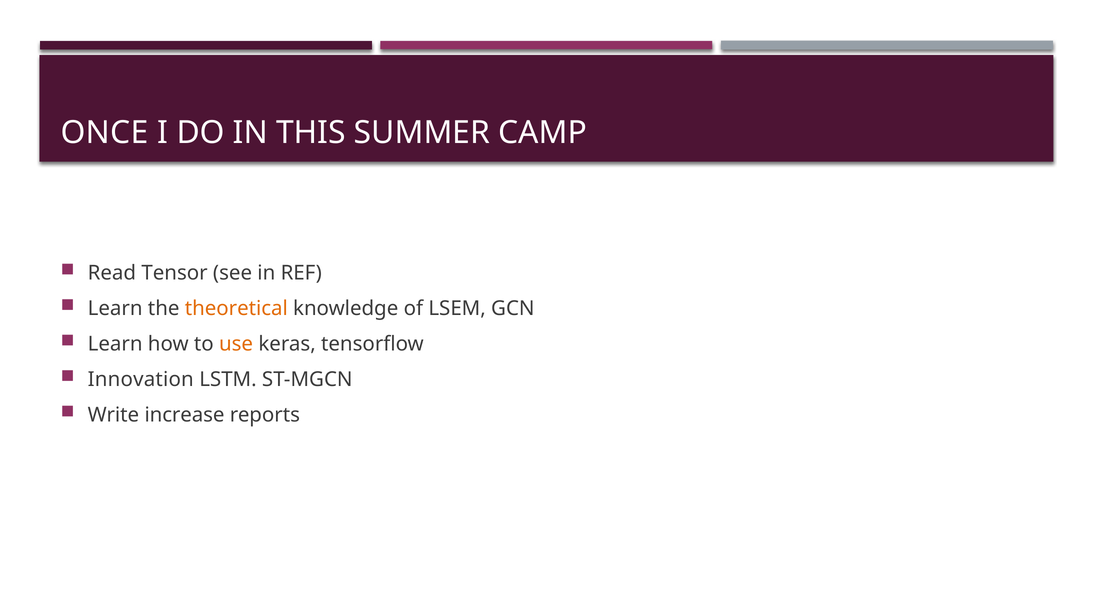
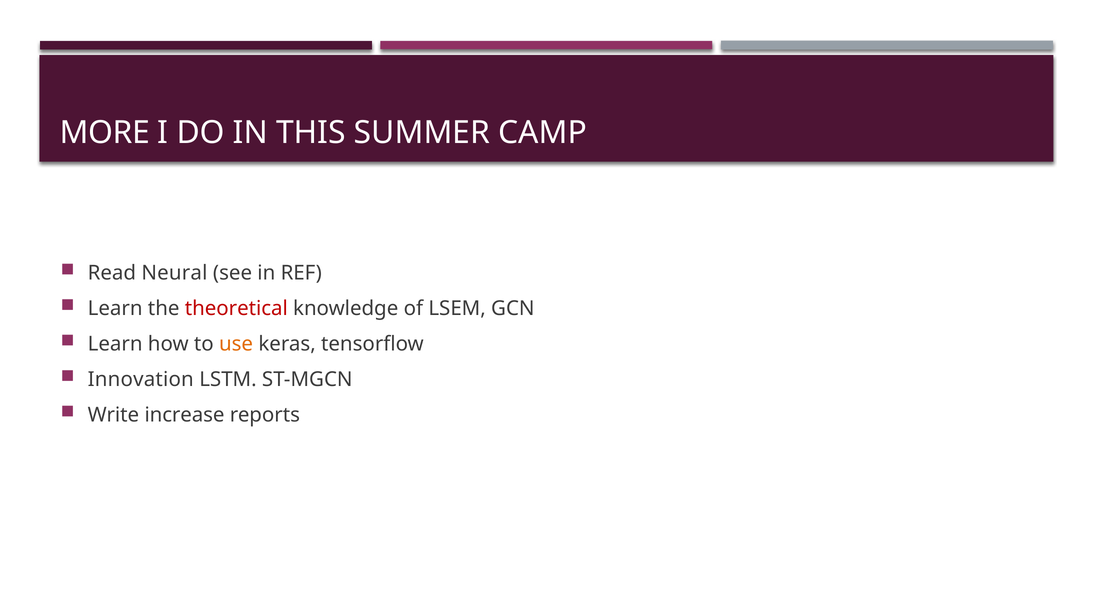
ONCE: ONCE -> MORE (105, 133)
Tensor: Tensor -> Neural (174, 273)
theoretical colour: orange -> red (236, 308)
